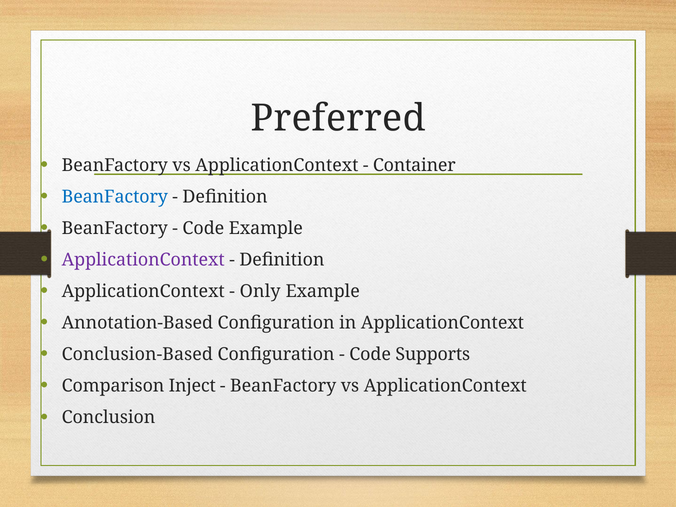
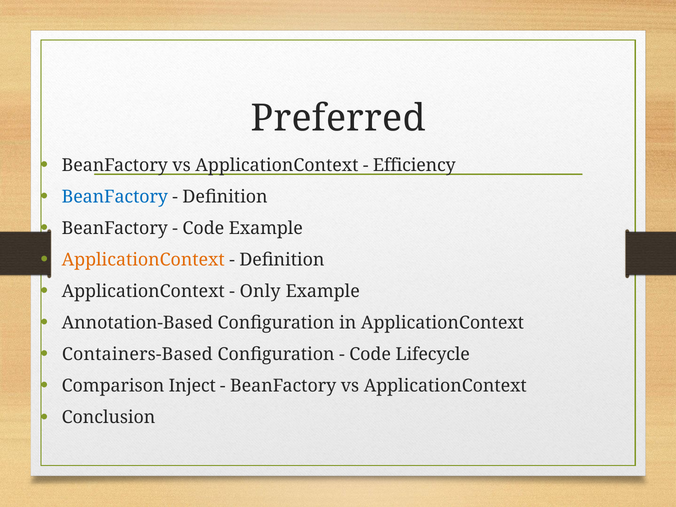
Container: Container -> Efficiency (414, 165)
ApplicationContext colour: purple -> orange (143, 260)
Conclusion-Based: Conclusion-Based -> Containers-Based (137, 354)
Supports: Supports -> Lifecycle (433, 354)
